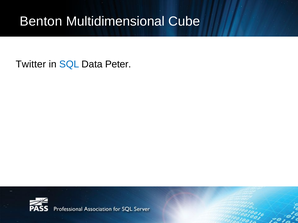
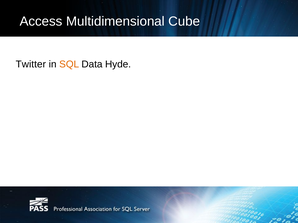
Benton: Benton -> Access (41, 21)
SQL colour: blue -> orange (69, 64)
Peter: Peter -> Hyde (118, 64)
